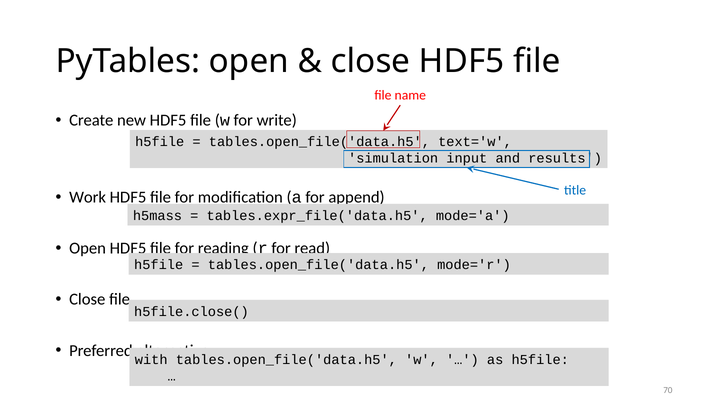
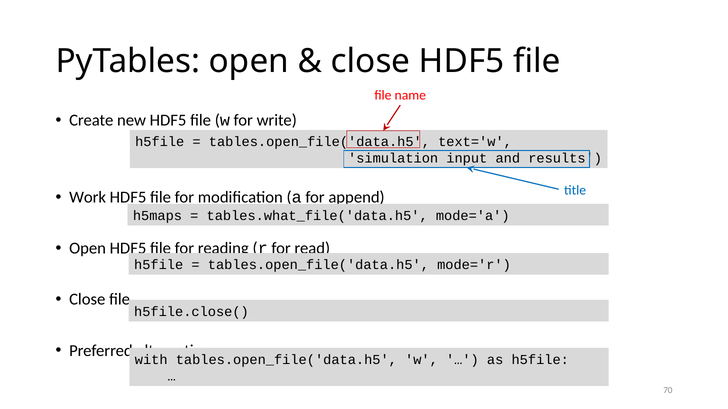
h5mass: h5mass -> h5maps (157, 216)
tables.expr_file('data.h5: tables.expr_file('data.h5 -> tables.what_file('data.h5 (317, 216)
